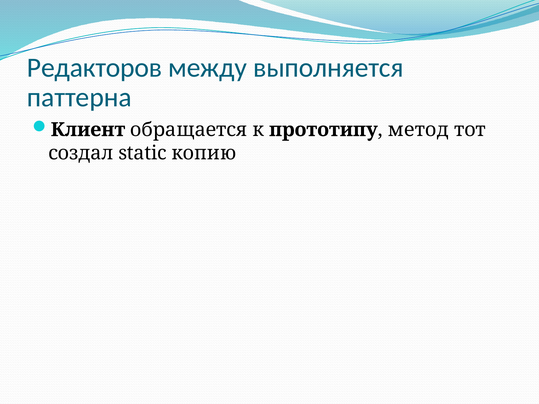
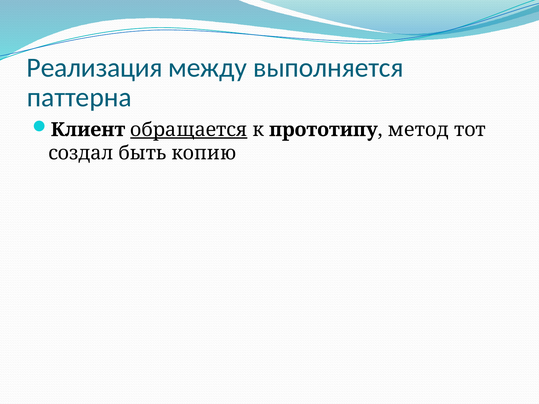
Редакторов: Редакторов -> Реализация (95, 68)
обращается underline: none -> present (189, 130)
static: static -> быть (142, 153)
